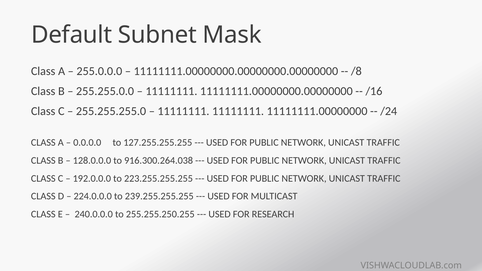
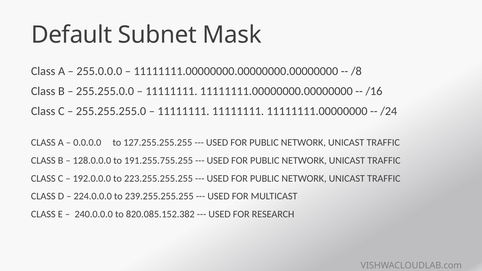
916.300.264.038: 916.300.264.038 -> 191.255.755.255 (159, 161)
255.255.250.255: 255.255.250.255 -> 820.085.152.382 (160, 214)
